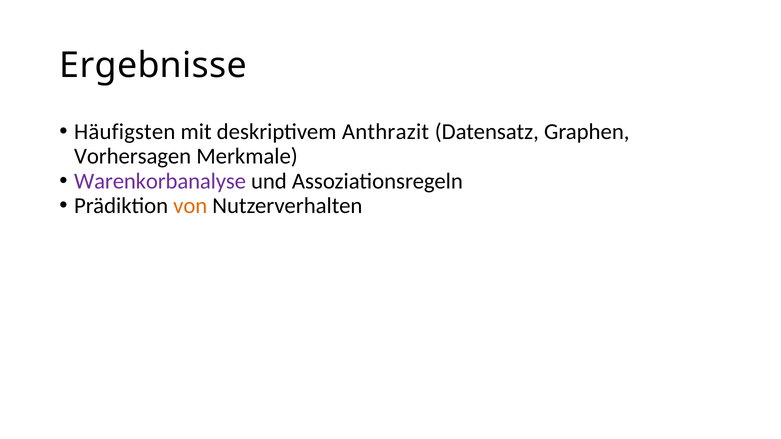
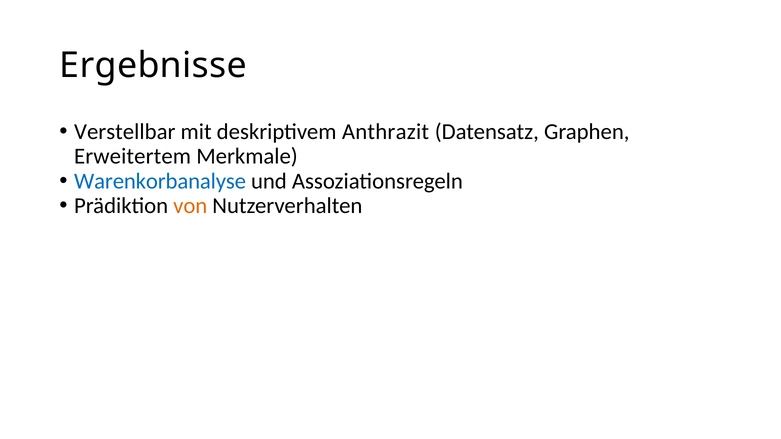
Häufigsten: Häufigsten -> Verstellbar (125, 132)
Vorhersagen: Vorhersagen -> Erweitertem (133, 157)
Warenkorbanalyse colour: purple -> blue (160, 181)
